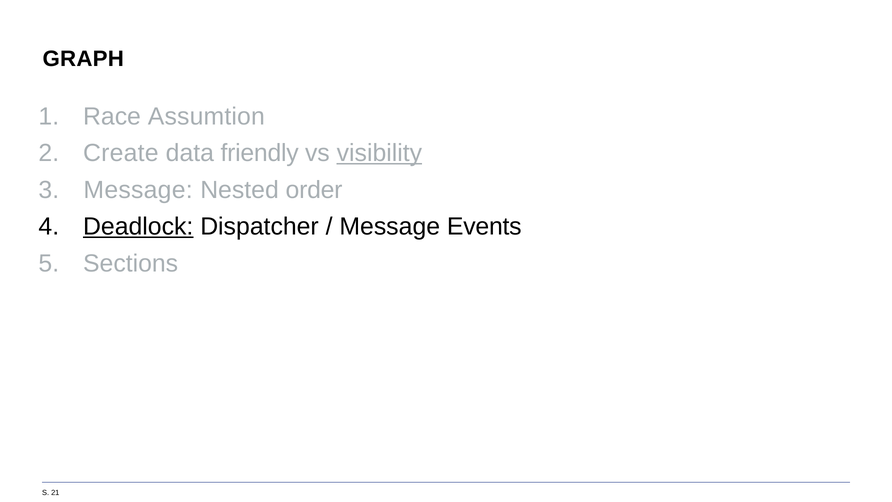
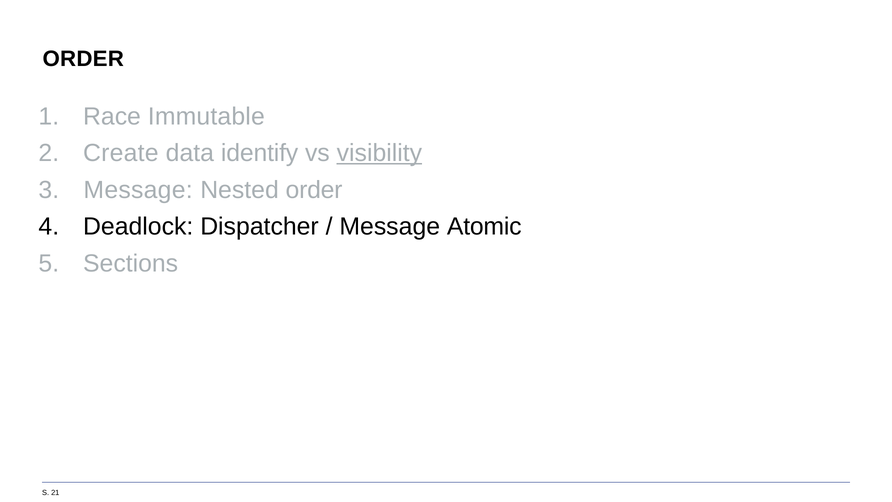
GRAPH: GRAPH -> ORDER (83, 59)
Assumtion: Assumtion -> Immutable (206, 117)
friendly: friendly -> identify (260, 153)
Deadlock underline: present -> none (138, 227)
Events: Events -> Atomic (484, 227)
